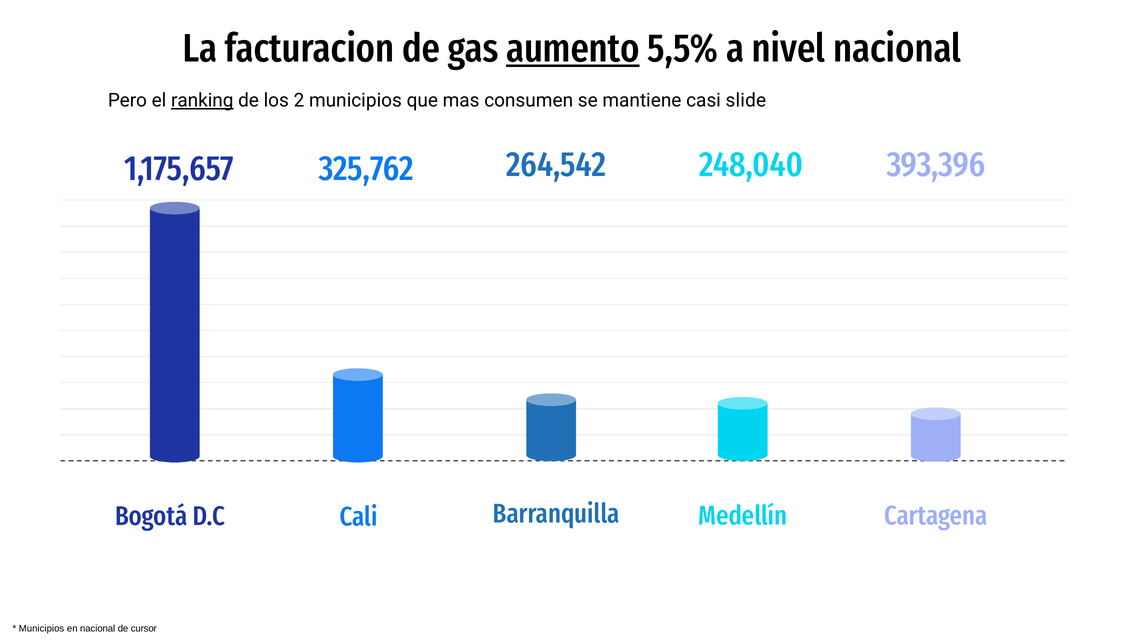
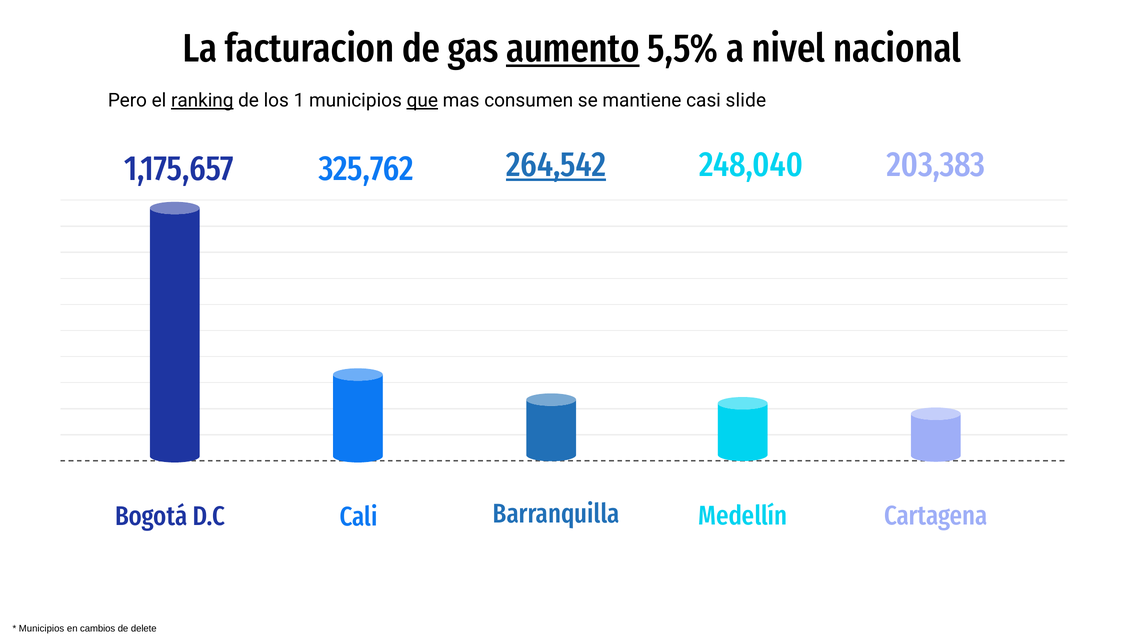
2: 2 -> 1 (299, 101)
que underline: none -> present (422, 101)
264,542 underline: none -> present (556, 165)
393,396: 393,396 -> 203,383 (936, 165)
en nacional: nacional -> cambios (98, 628)
cursor: cursor -> delete (144, 628)
